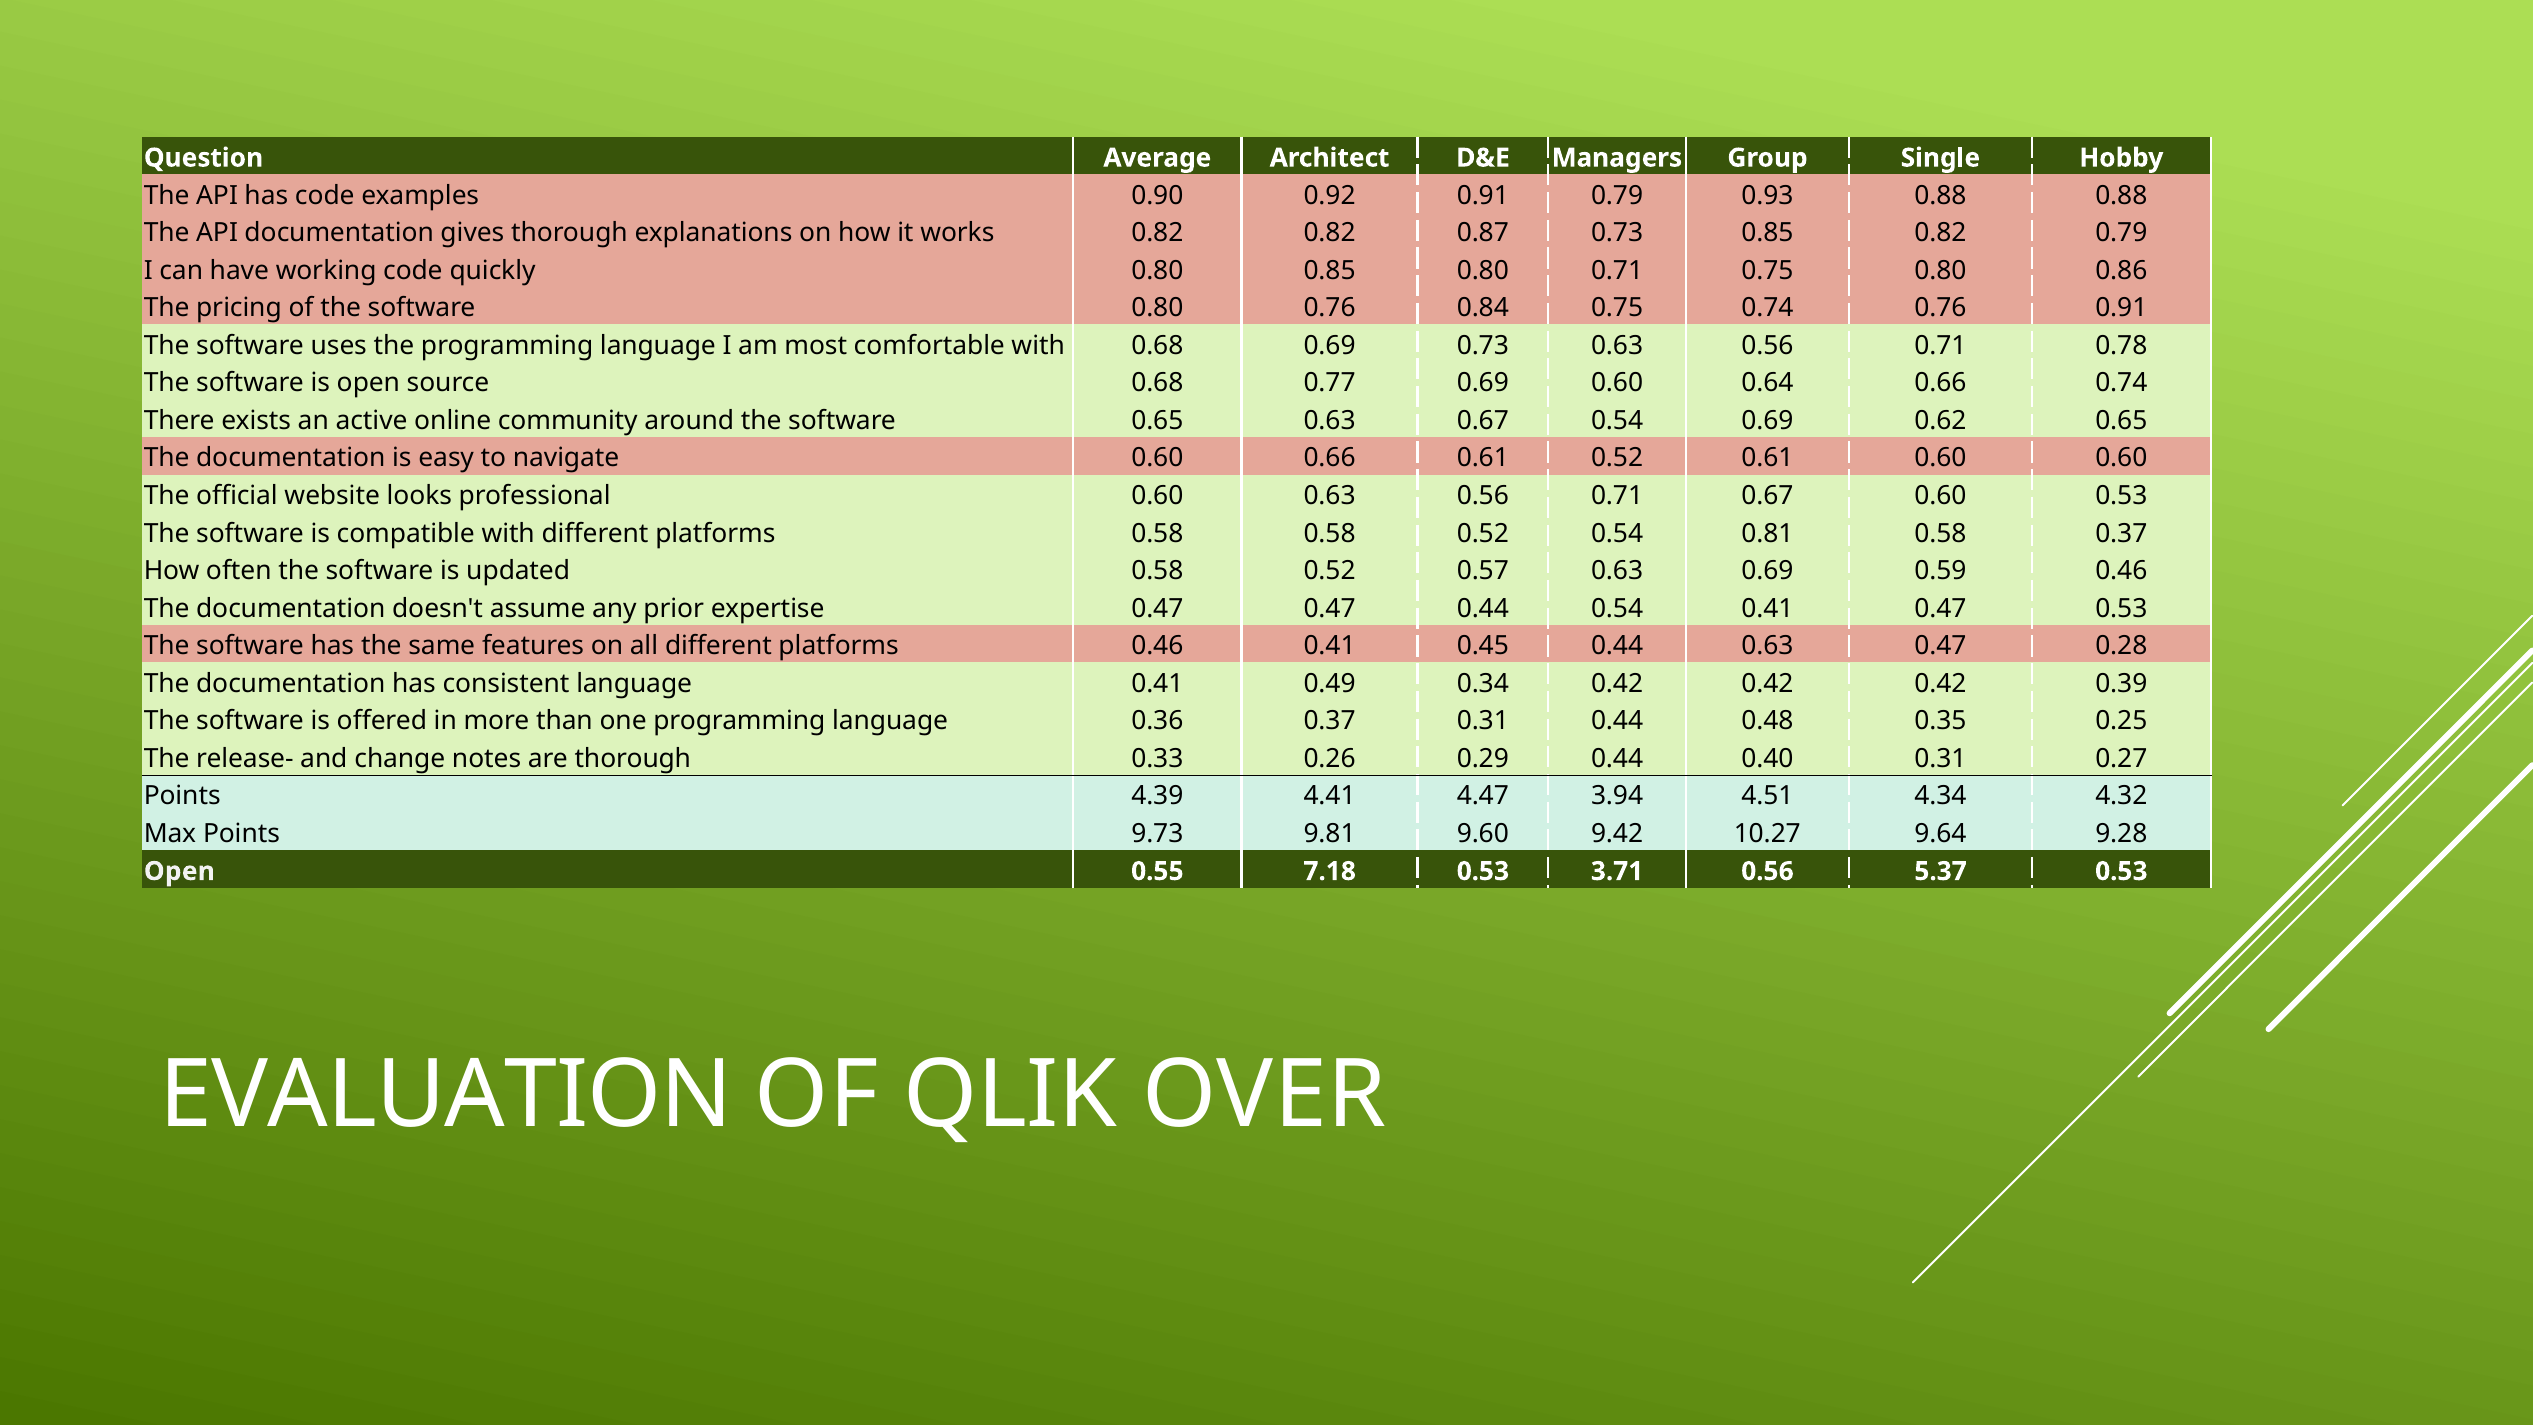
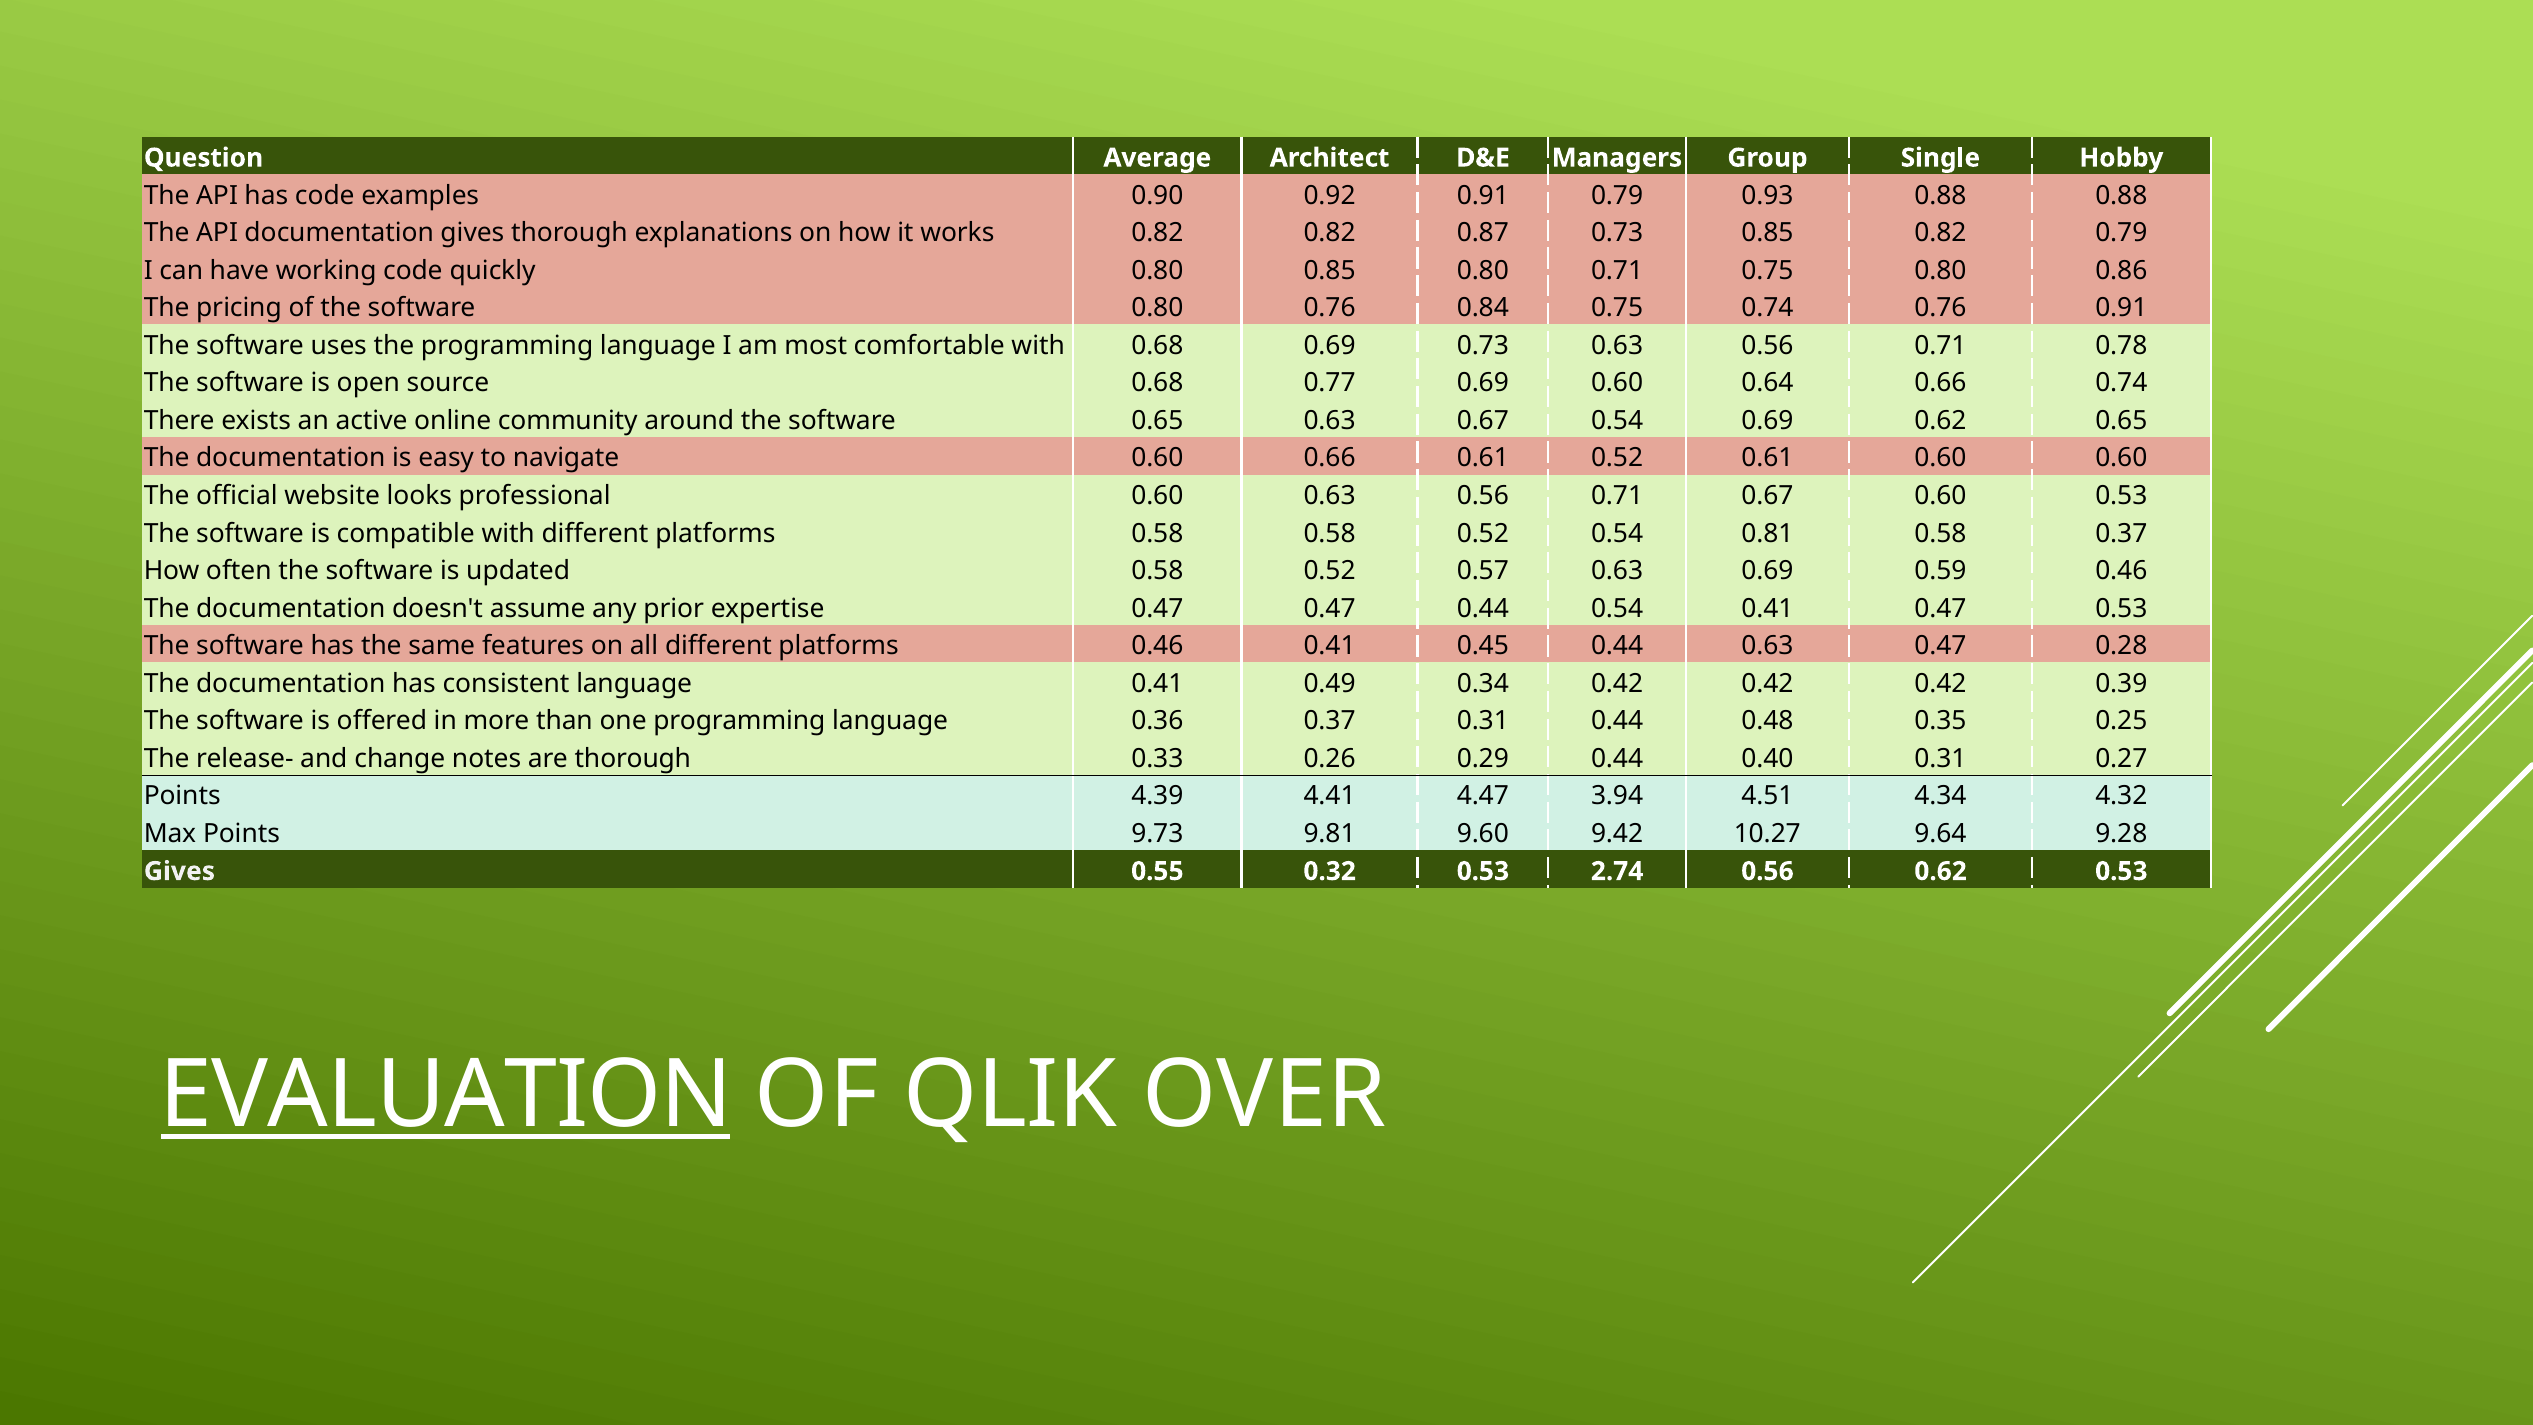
Open: Open -> Gives (179, 871)
7.18: 7.18 -> 0.32 (1330, 871)
3.71: 3.71 -> 2.74 (1617, 871)
0.56 5.37: 5.37 -> 0.62 (1941, 871)
EVALUATION underline: none -> present (446, 1095)
